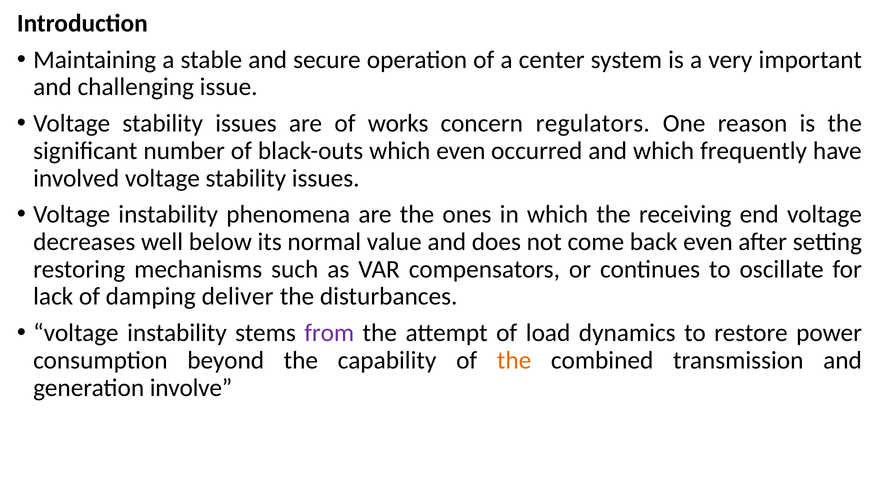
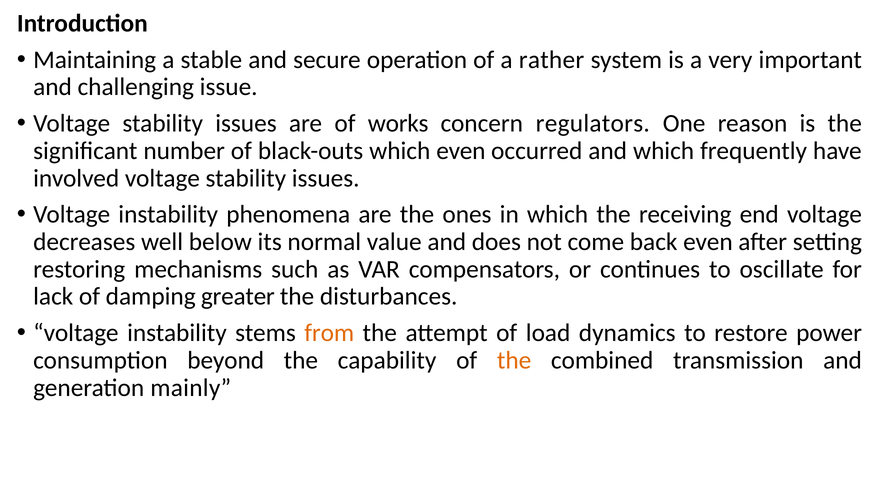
center: center -> rather (552, 60)
deliver: deliver -> greater (238, 296)
from colour: purple -> orange (329, 333)
involve: involve -> mainly (191, 388)
